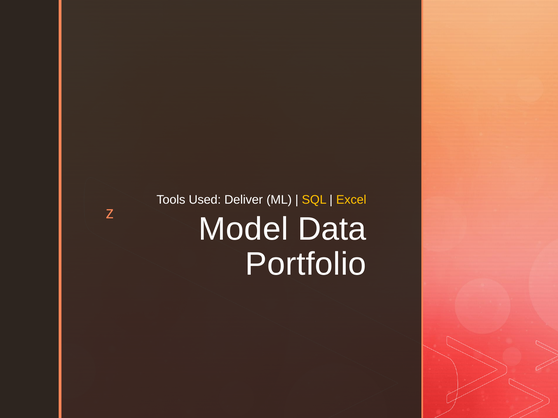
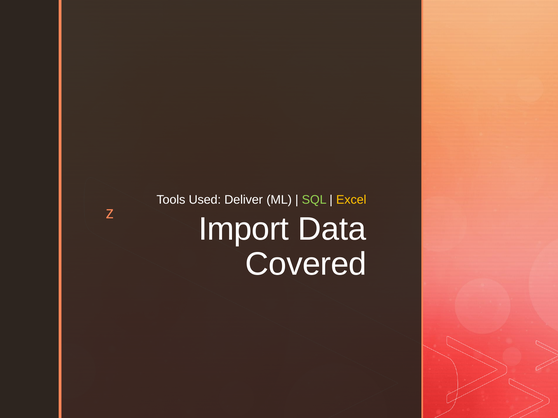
SQL colour: yellow -> light green (314, 200)
Model: Model -> Import (244, 229)
Portfolio: Portfolio -> Covered (306, 265)
